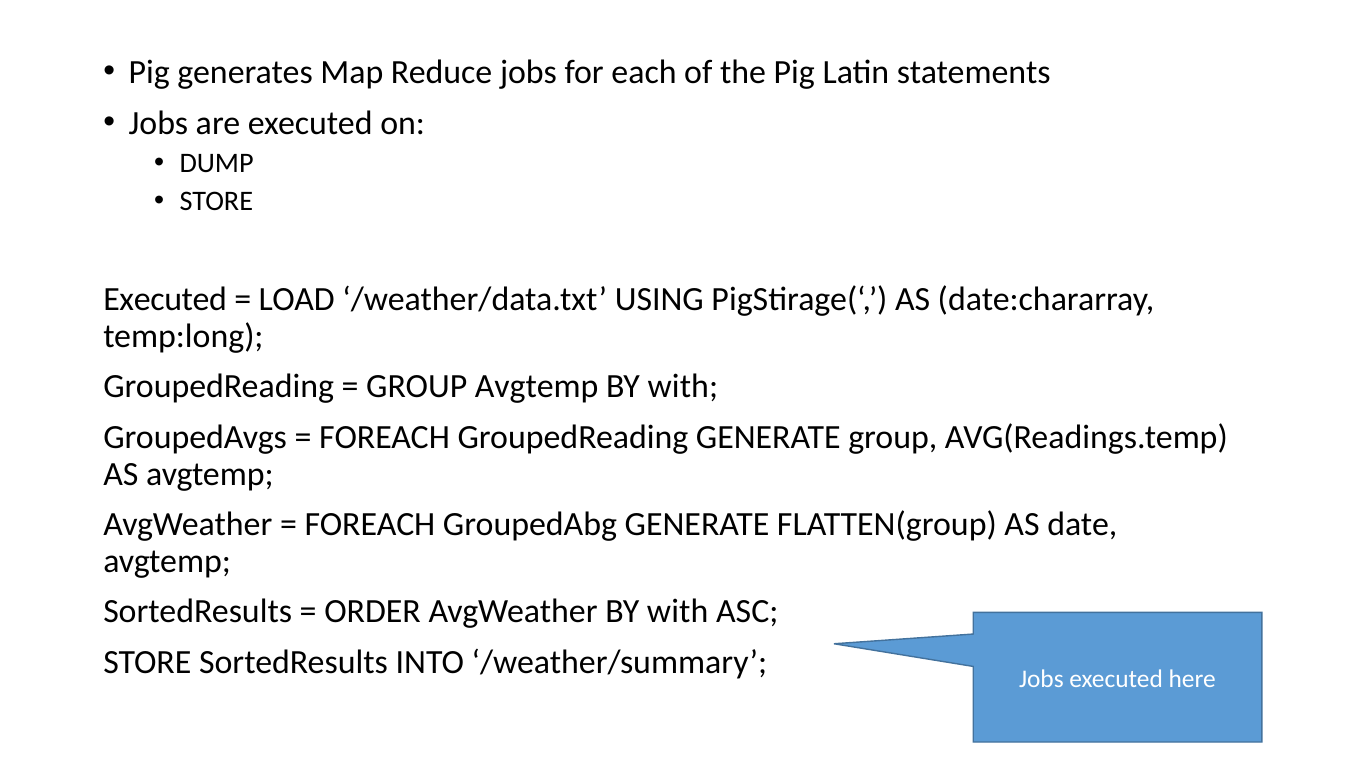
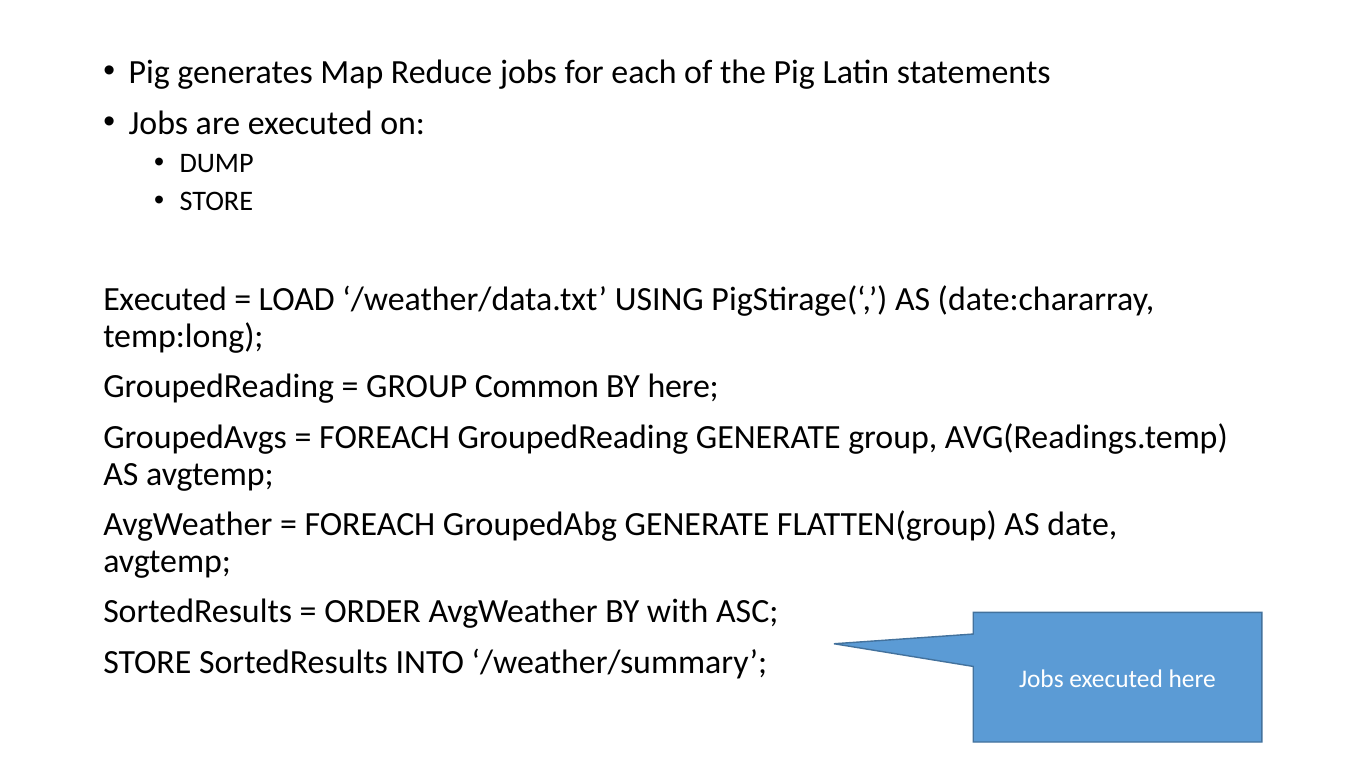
GROUP Avgtemp: Avgtemp -> Common (537, 387)
with: with -> here (683, 387)
